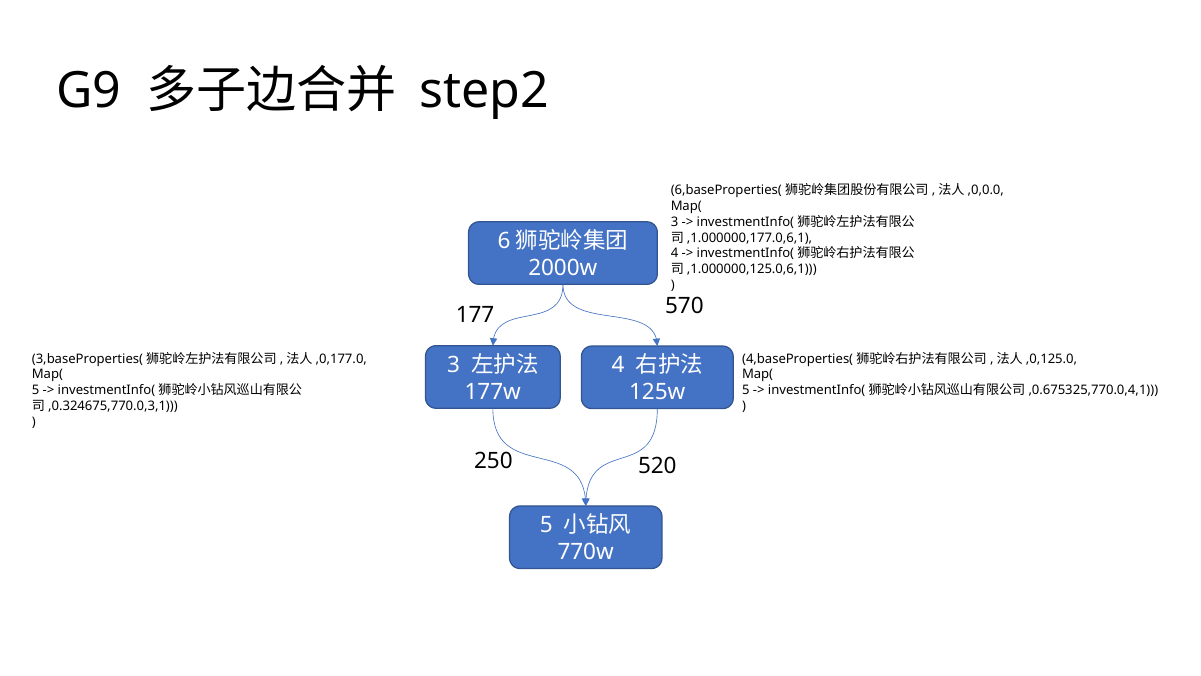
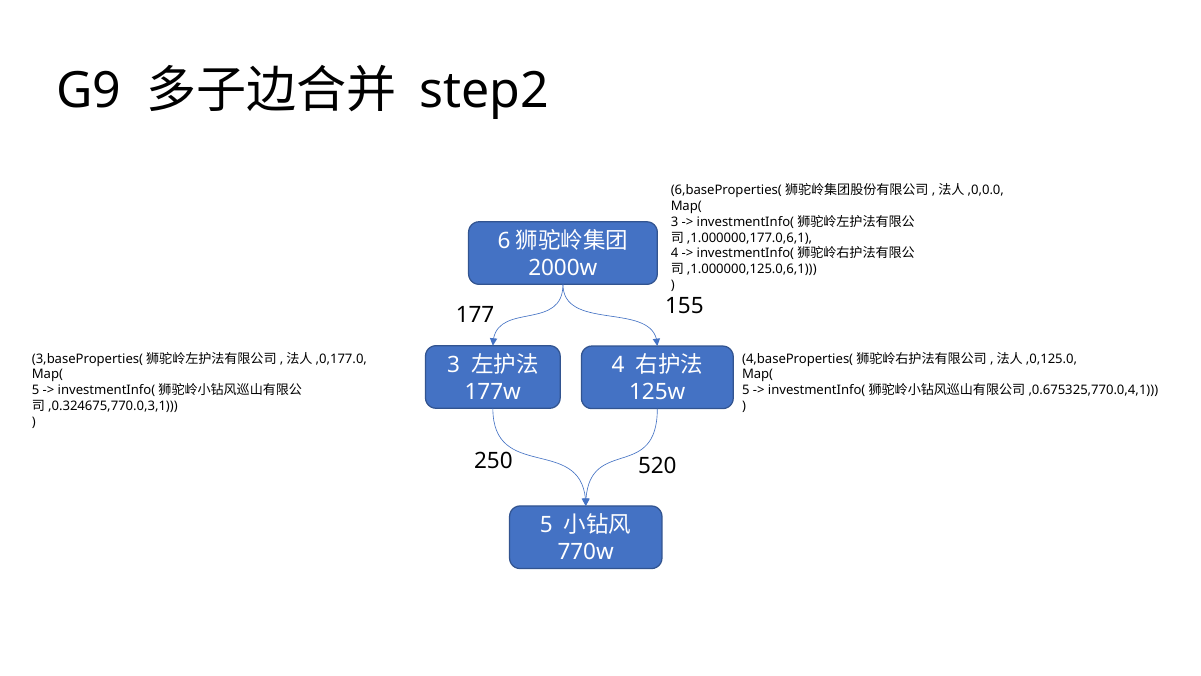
570: 570 -> 155 (684, 306)
